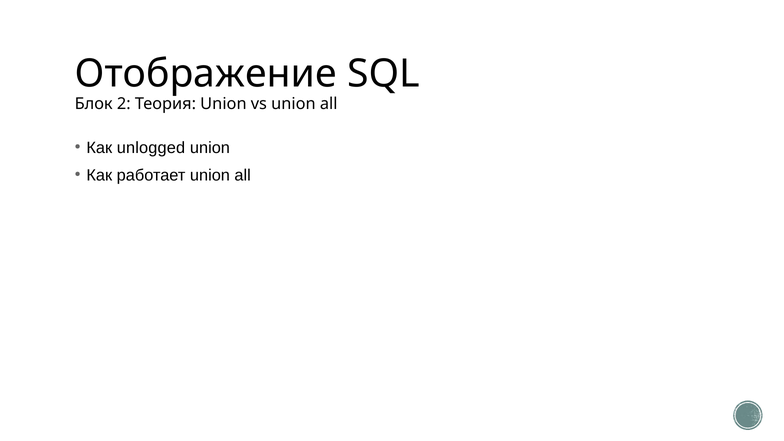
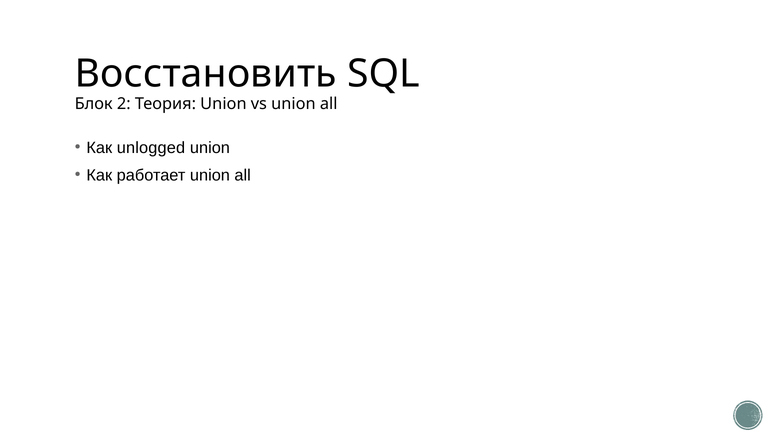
Отображение: Отображение -> Восстановить (206, 74)
